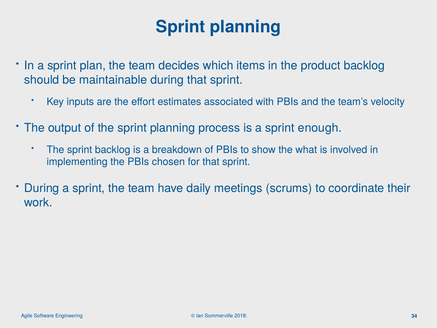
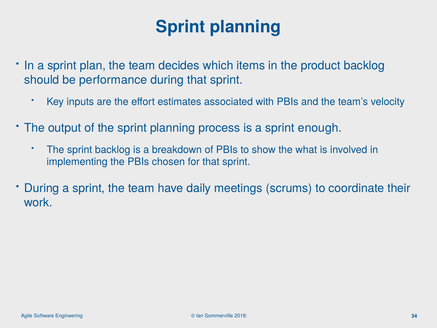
maintainable: maintainable -> performance (113, 80)
